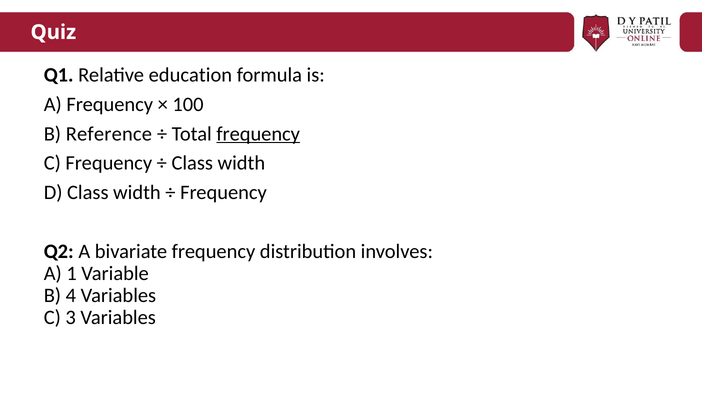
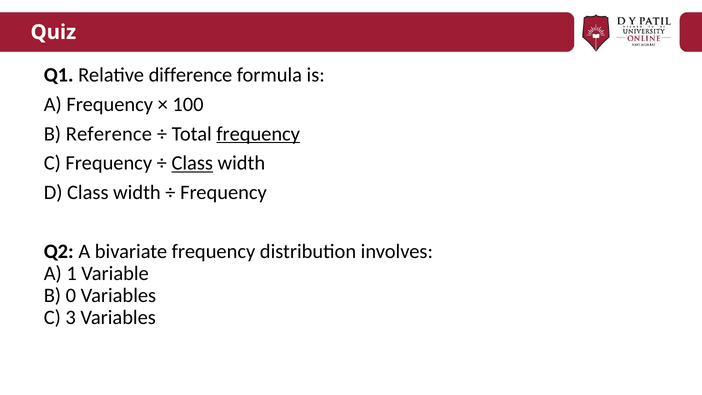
education: education -> difference (190, 75)
Class underline: none -> present (192, 163)
4: 4 -> 0 (71, 295)
